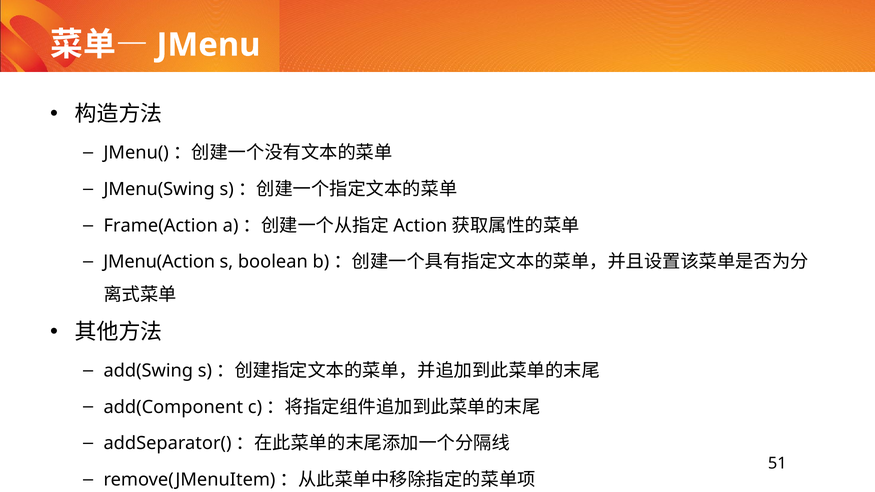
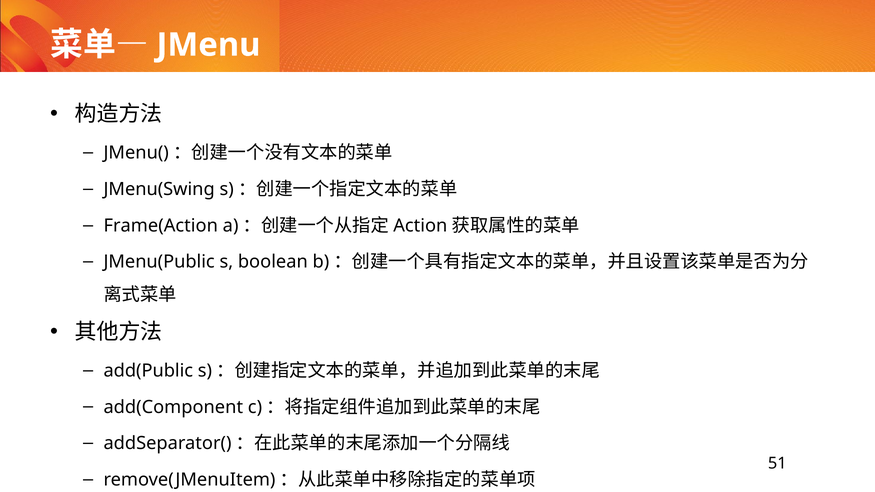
JMenu(Action: JMenu(Action -> JMenu(Public (159, 262)
add(Swing: add(Swing -> add(Public (148, 371)
